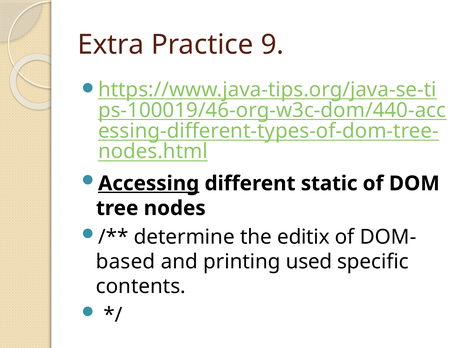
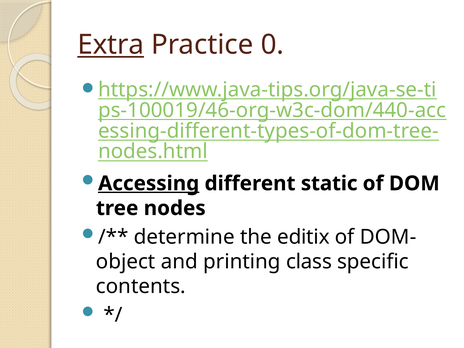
Extra underline: none -> present (111, 45)
9: 9 -> 0 (272, 45)
based: based -> object (126, 262)
used: used -> class (309, 262)
